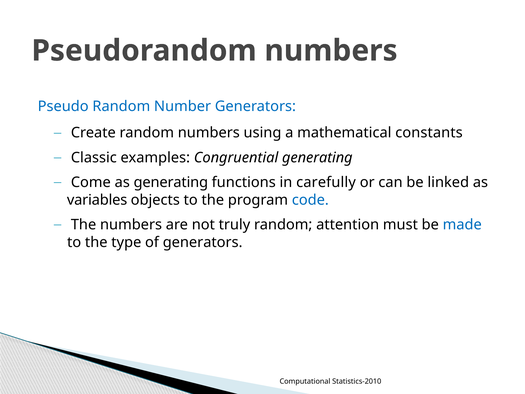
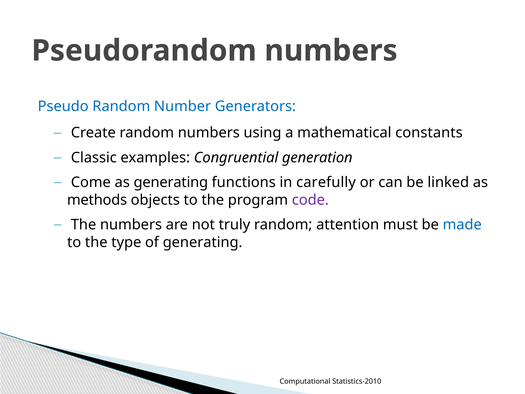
Congruential generating: generating -> generation (317, 158)
variables: variables -> methods (97, 200)
code colour: blue -> purple (310, 200)
of generators: generators -> generating (203, 242)
